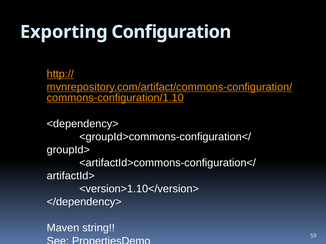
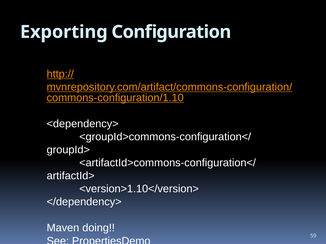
string: string -> doing (99, 228)
